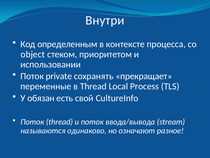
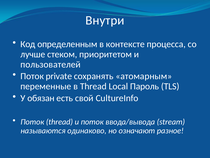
object: object -> лучше (33, 54)
использовании: использовании -> пользователей (51, 64)
прекращает: прекращает -> атомарным (144, 76)
Process: Process -> Пароль (145, 86)
